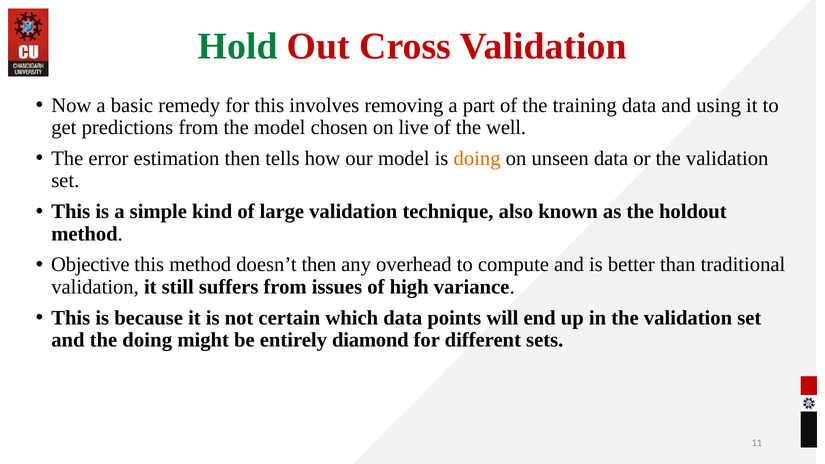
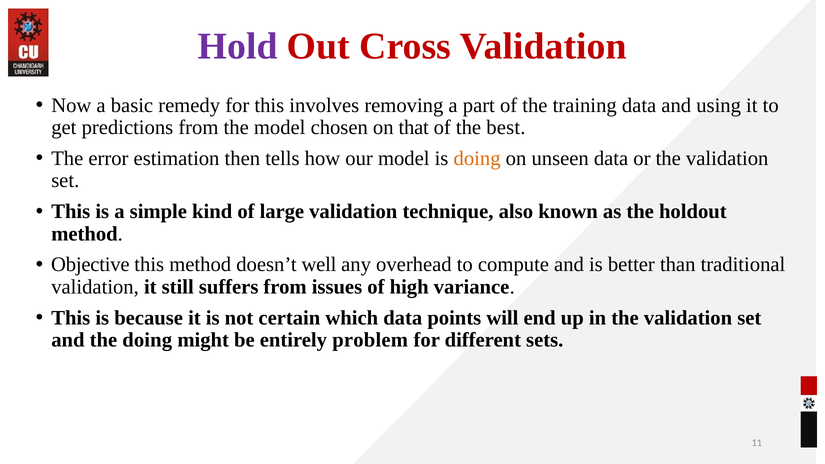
Hold colour: green -> purple (238, 46)
live: live -> that (414, 128)
well: well -> best (506, 128)
doesn’t then: then -> well (319, 265)
diamond: diamond -> problem (370, 340)
